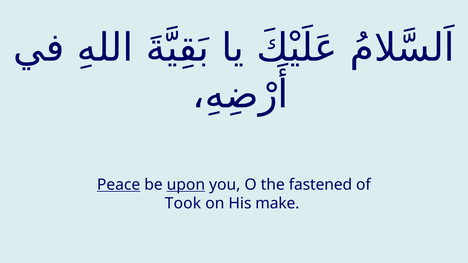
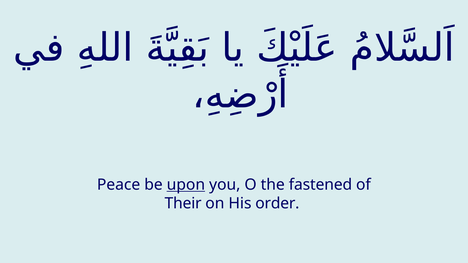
Peace underline: present -> none (119, 185)
Took: Took -> Their (183, 204)
make: make -> order (277, 204)
